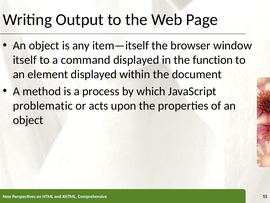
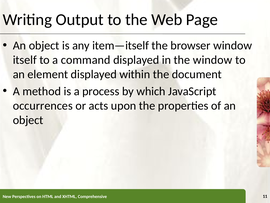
the function: function -> window (213, 60)
problematic: problematic -> occurrences (43, 105)
